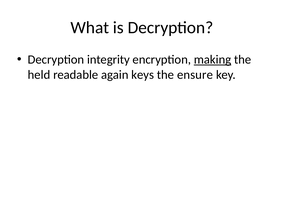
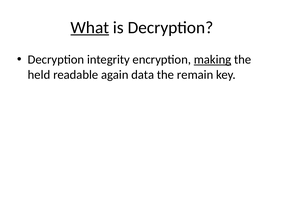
What underline: none -> present (90, 27)
keys: keys -> data (143, 75)
ensure: ensure -> remain (195, 75)
